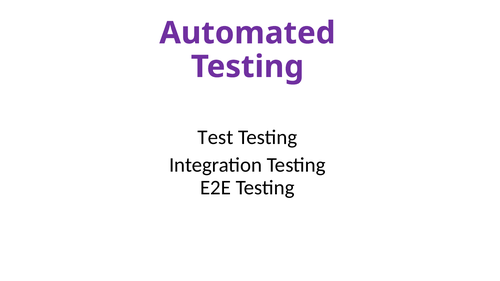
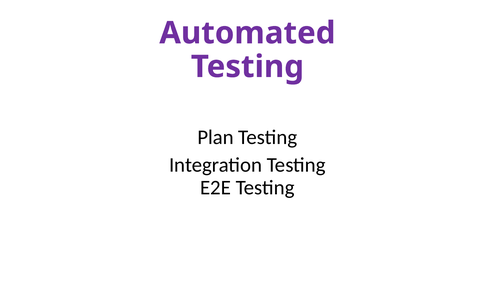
Test: Test -> Plan (216, 138)
